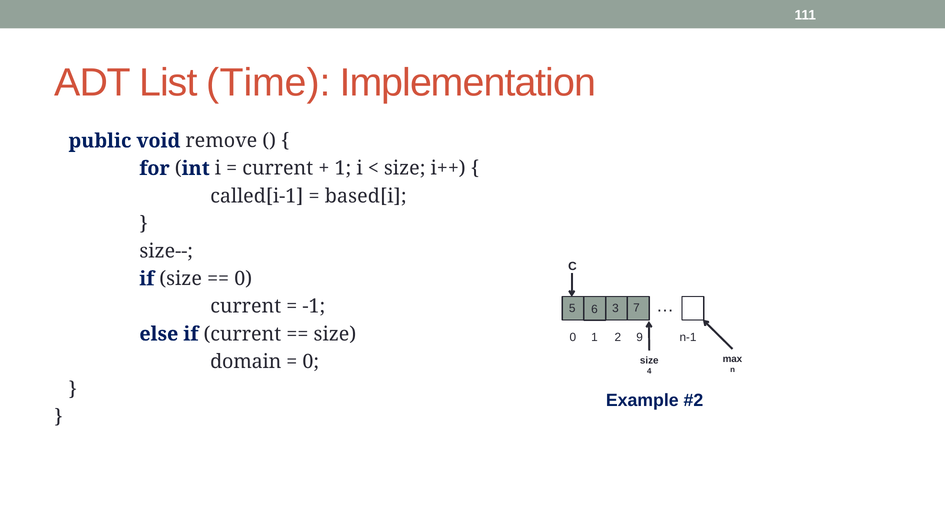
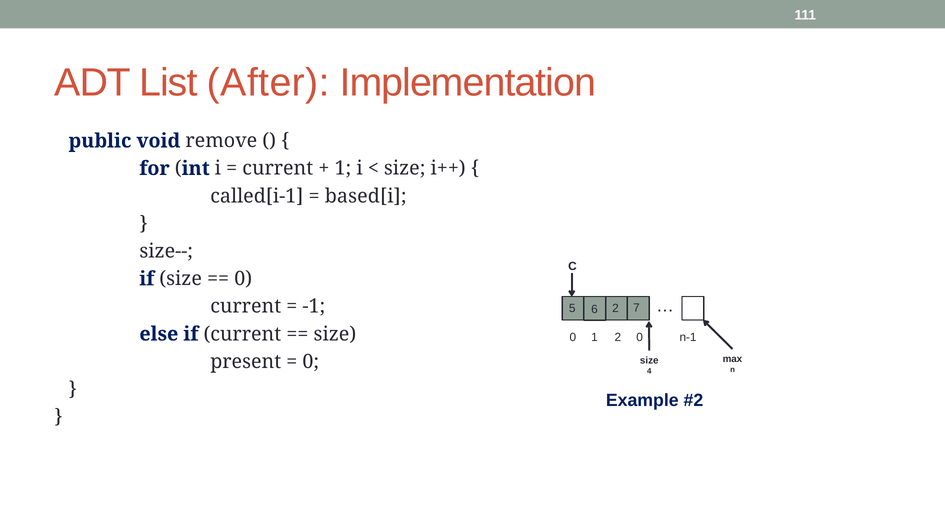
Time: Time -> After (268, 82)
6 3: 3 -> 2 (615, 308)
2 9: 9 -> 0 (640, 337)
domain: domain -> present (246, 361)
